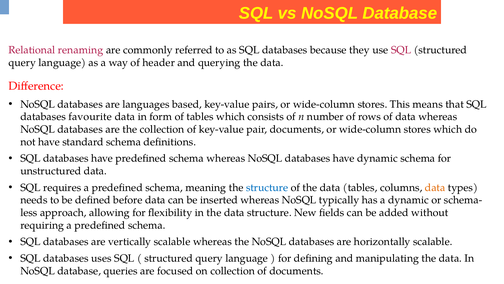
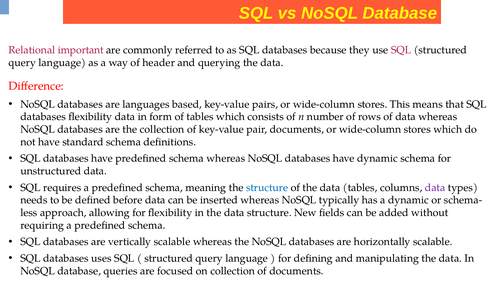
renaming: renaming -> important (81, 50)
databases favourite: favourite -> flexibility (90, 117)
data colour: orange -> purple (435, 187)
